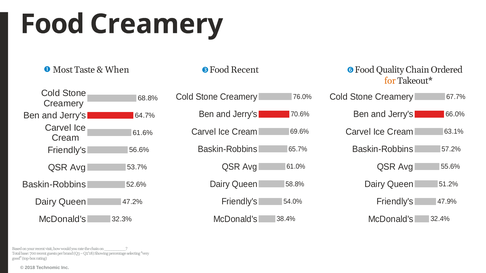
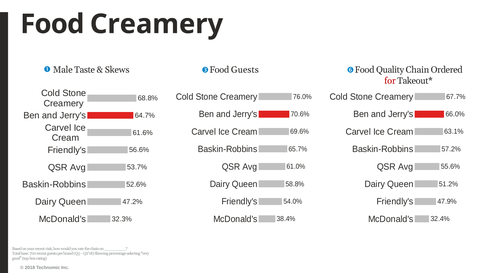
Most: Most -> Male (63, 70)
When: When -> Skews (117, 70)
Food Recent: Recent -> Guests (245, 70)
for colour: orange -> red (390, 81)
